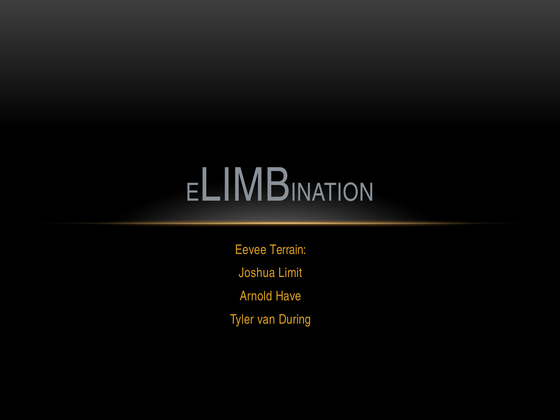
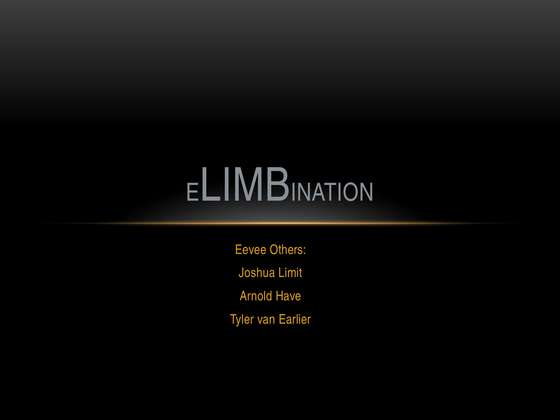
Terrain: Terrain -> Others (288, 250)
During: During -> Earlier (295, 319)
